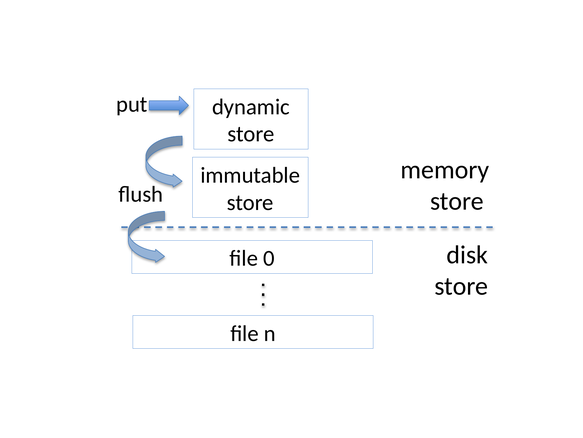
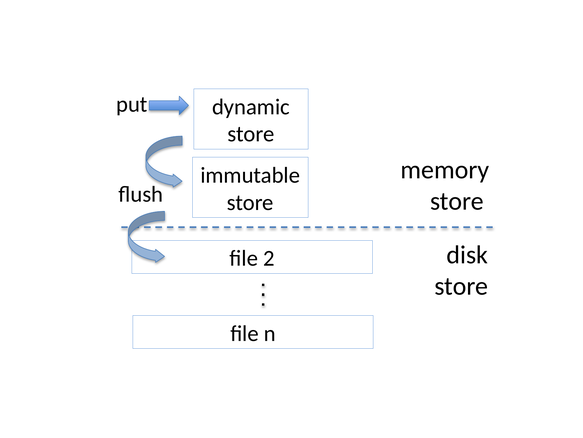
0: 0 -> 2 (269, 258)
